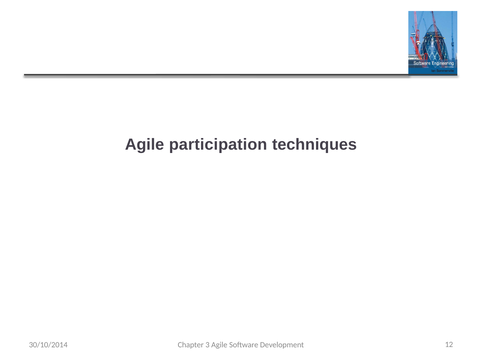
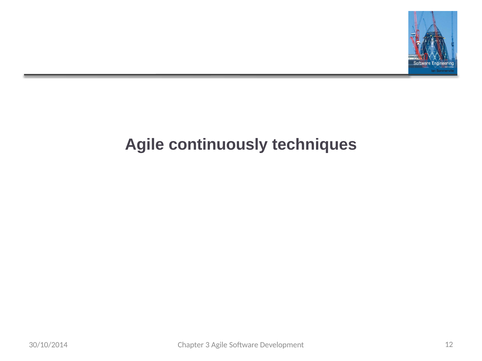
participation: participation -> continuously (218, 145)
